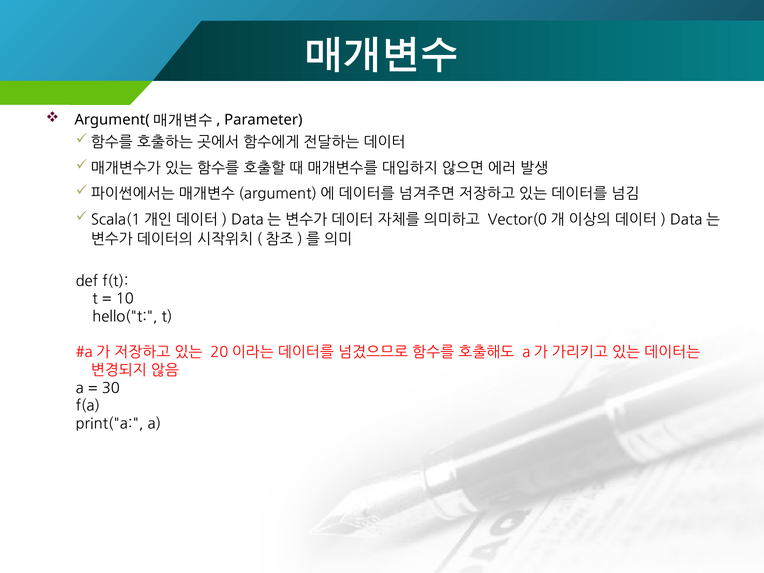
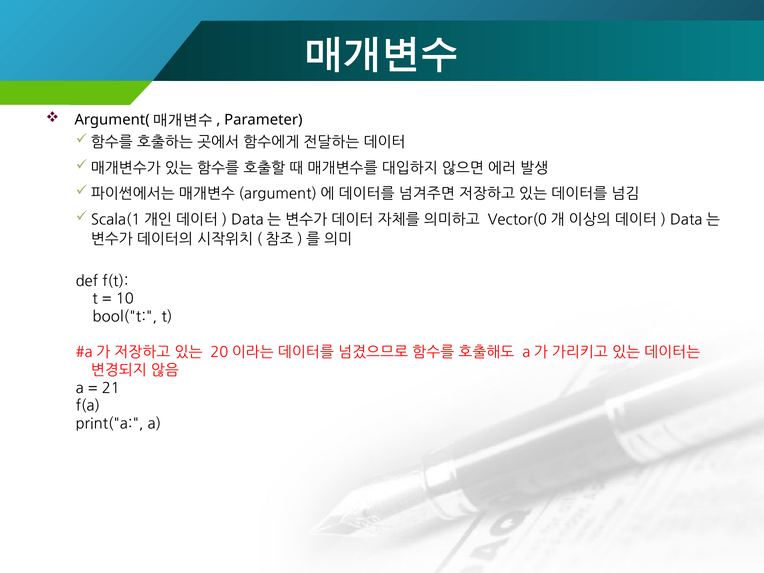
hello("t: hello("t -> bool("t (125, 317)
30: 30 -> 21 (111, 388)
